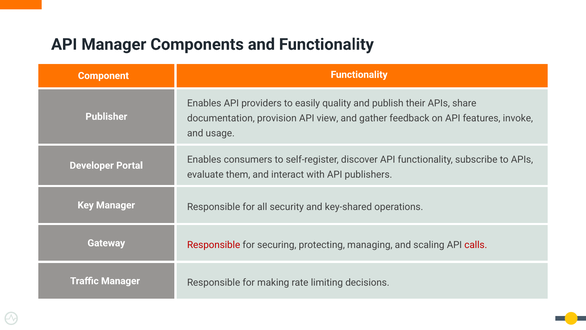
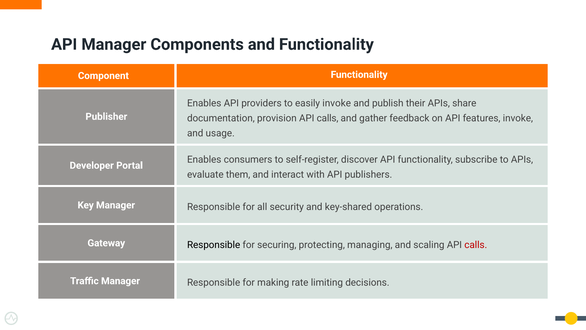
easily quality: quality -> invoke (337, 103)
provision API view: view -> calls (328, 118)
Responsible colour: red -> black (214, 245)
